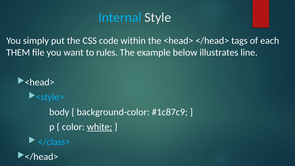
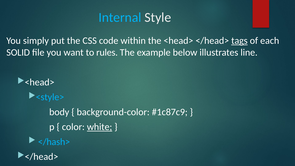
tags underline: none -> present (239, 41)
THEM: THEM -> SOLID (18, 52)
</class>: </class> -> </hash> (54, 142)
